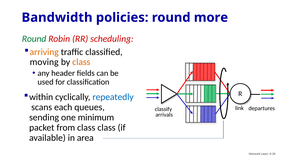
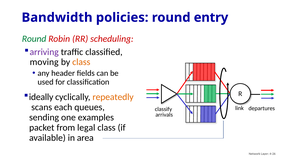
more: more -> entry (211, 18)
arriving colour: orange -> purple (44, 52)
within: within -> ideally (41, 97)
repeatedly colour: blue -> orange (113, 97)
minimum: minimum -> examples (96, 118)
from class: class -> legal (86, 128)
